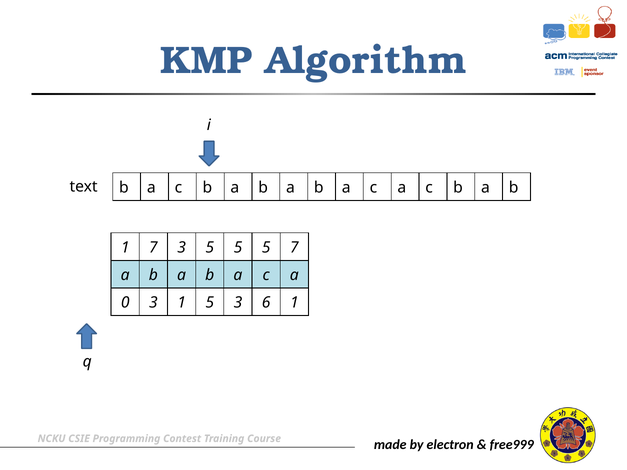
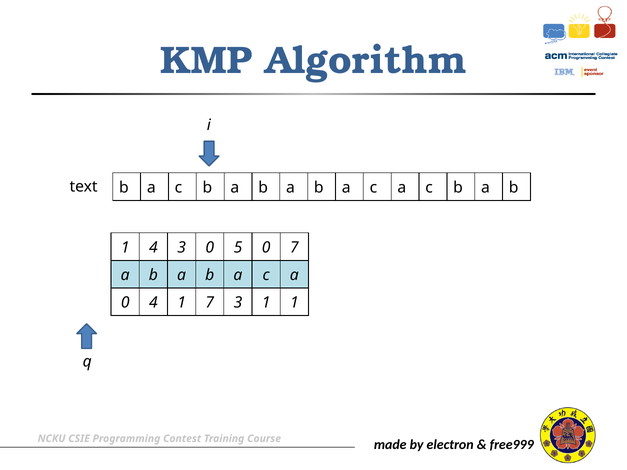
1 7: 7 -> 4 (153, 248)
3 5: 5 -> 0 (210, 248)
5: 5 -> 0 (266, 248)
0 3: 3 -> 4 (153, 303)
1 5: 5 -> 7 (210, 303)
3 6: 6 -> 1 (266, 303)
